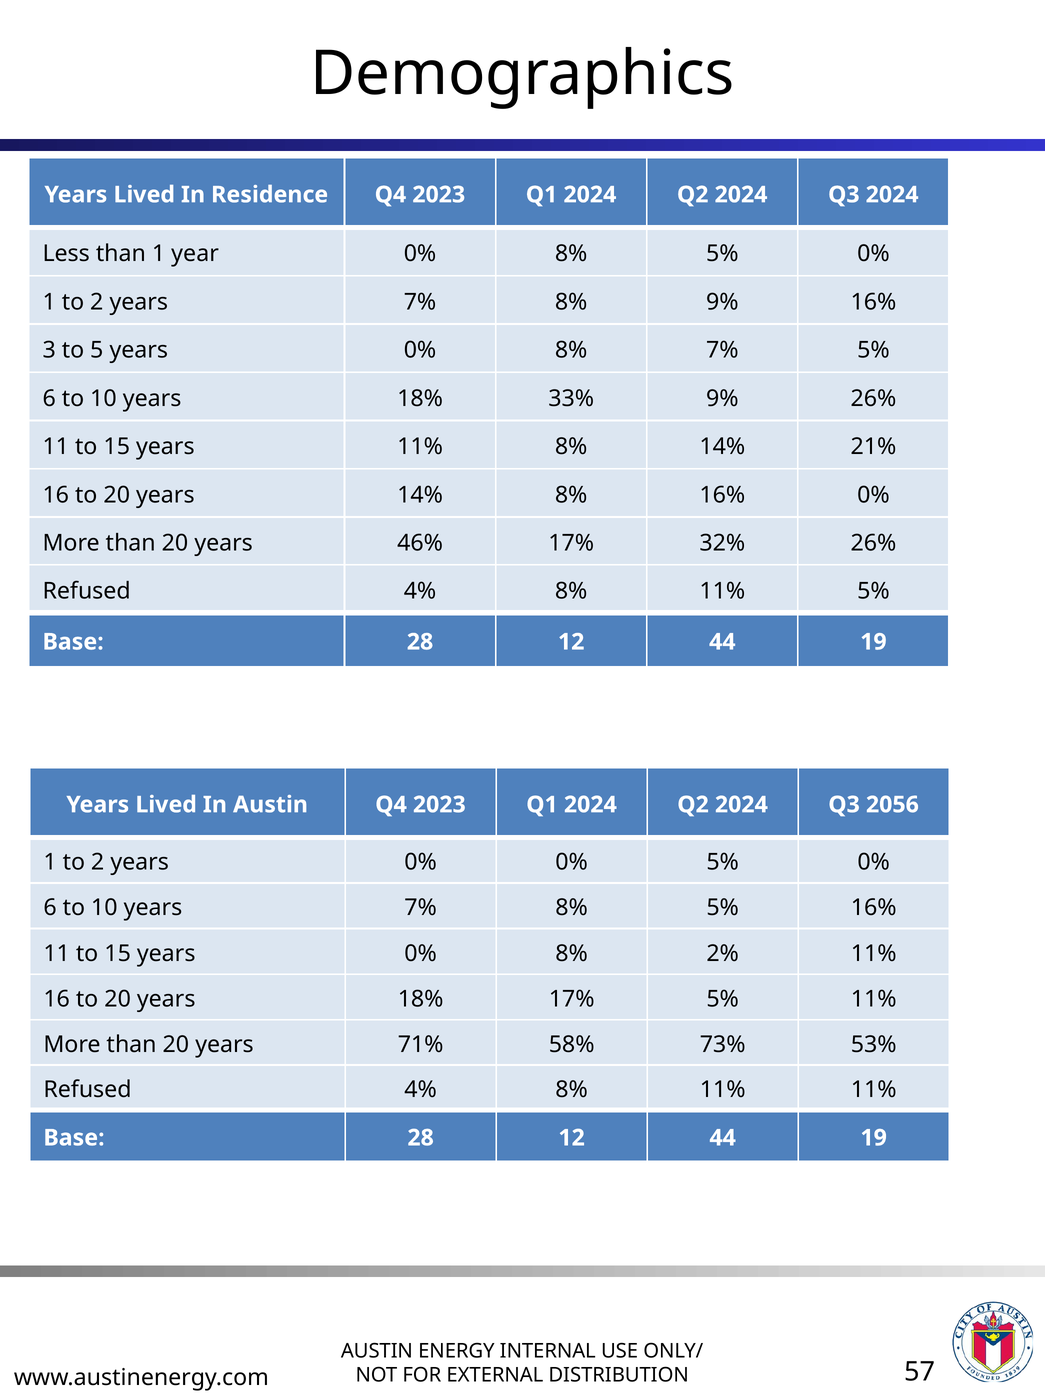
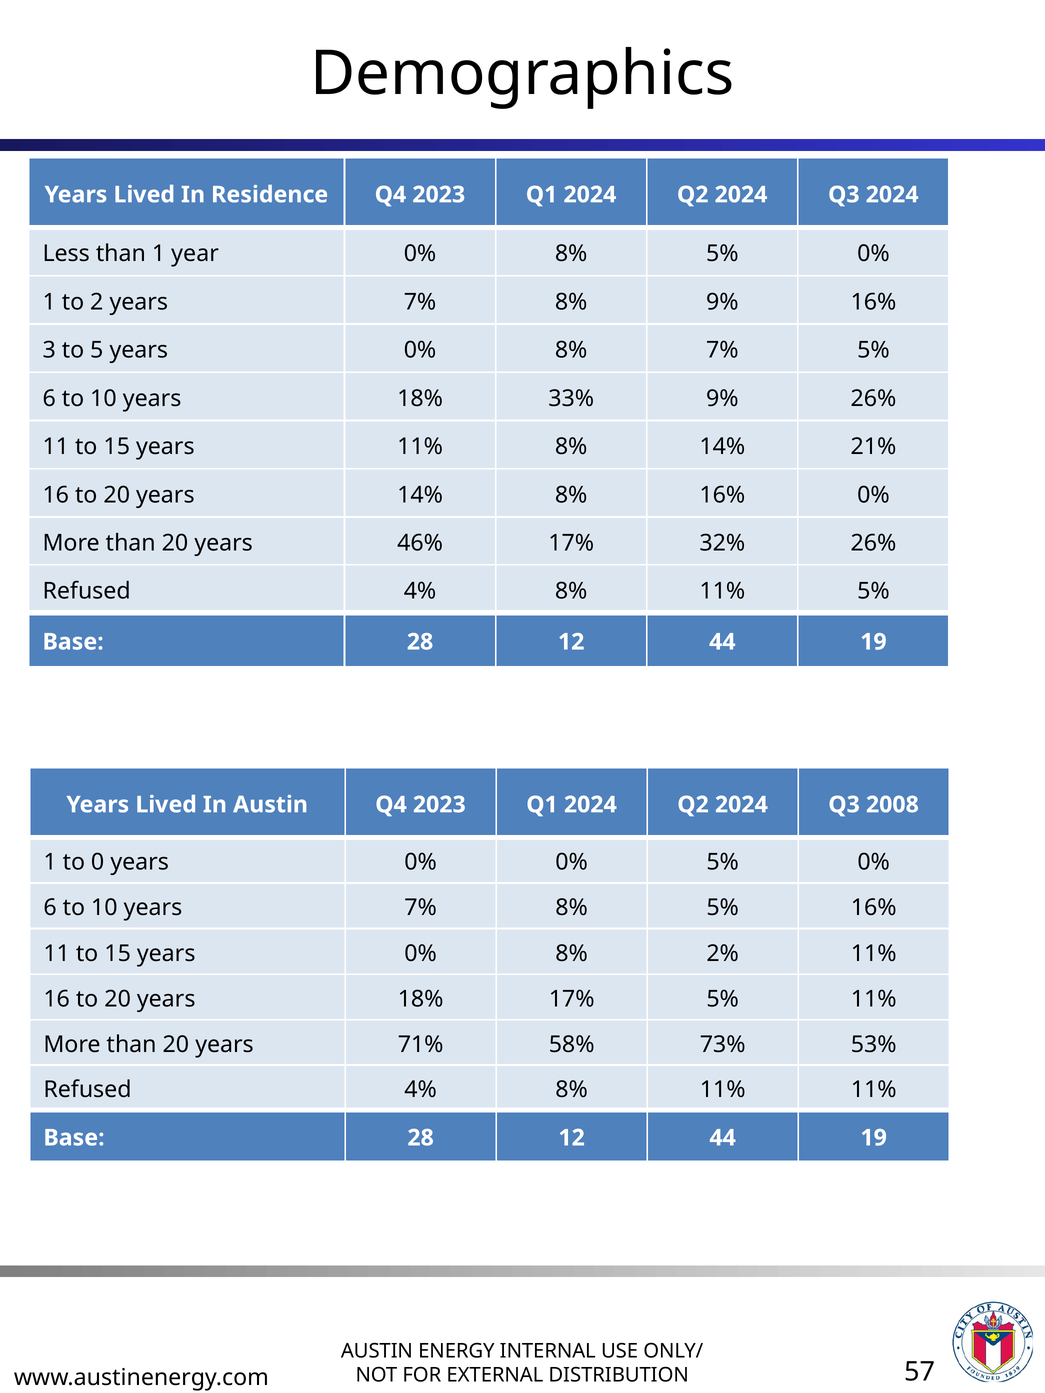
2056: 2056 -> 2008 (892, 805)
2: 2 -> 0 (98, 862)
